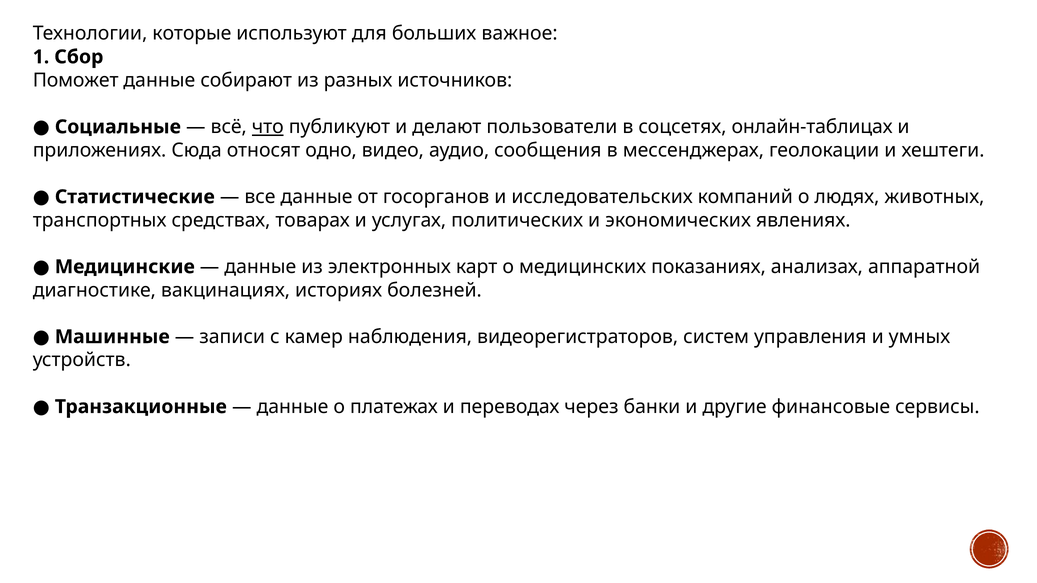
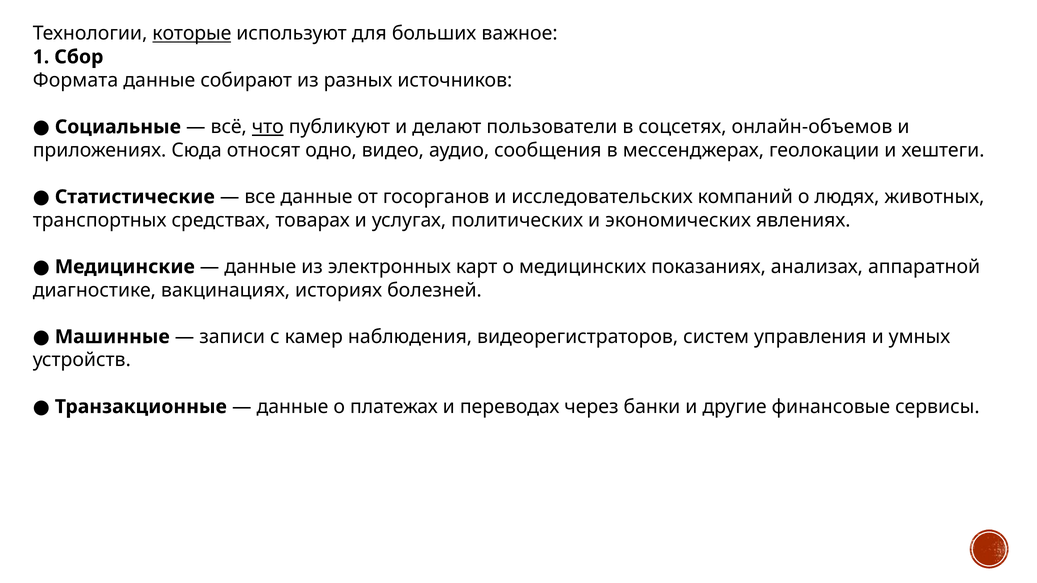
которые underline: none -> present (192, 34)
Поможет: Поможет -> Формата (76, 80)
онлайн-таблицах: онлайн-таблицах -> онлайн-объемов (812, 127)
